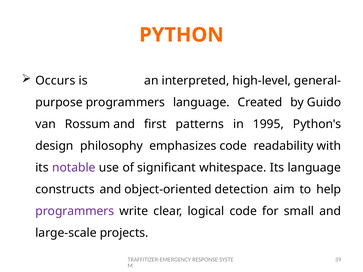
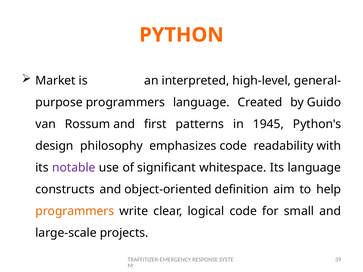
Occurs: Occurs -> Market (55, 81)
1995: 1995 -> 1945 (268, 124)
detection: detection -> definition (242, 190)
programmers colour: purple -> orange (75, 211)
